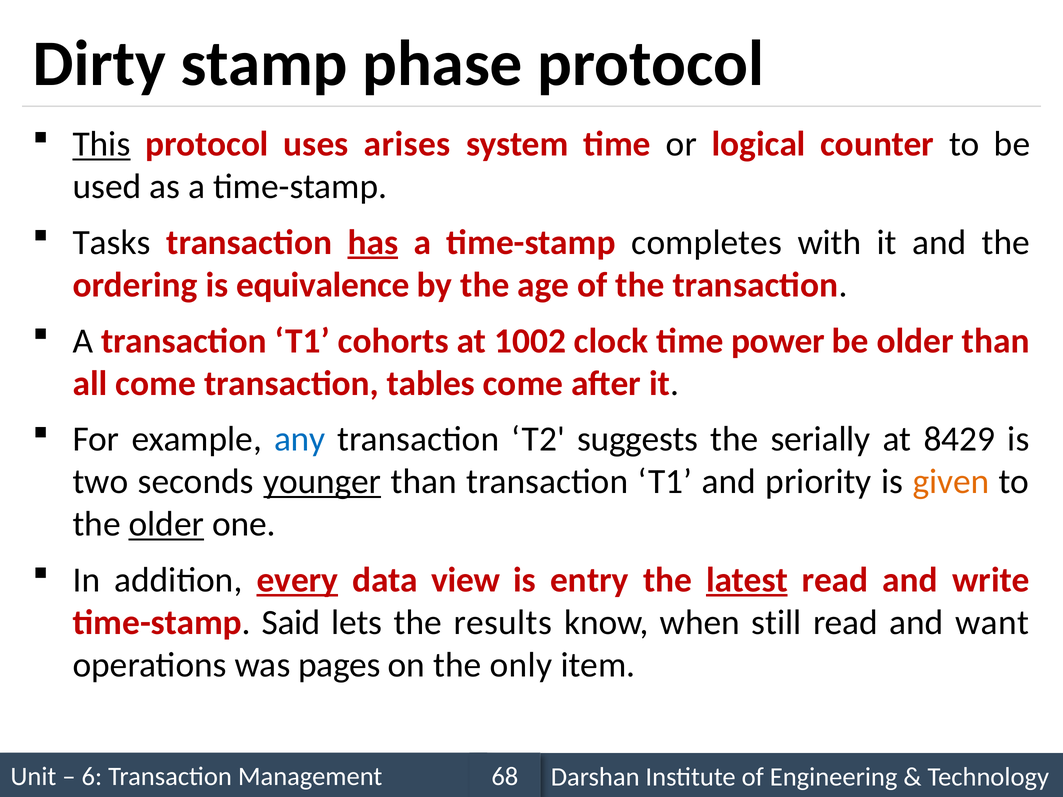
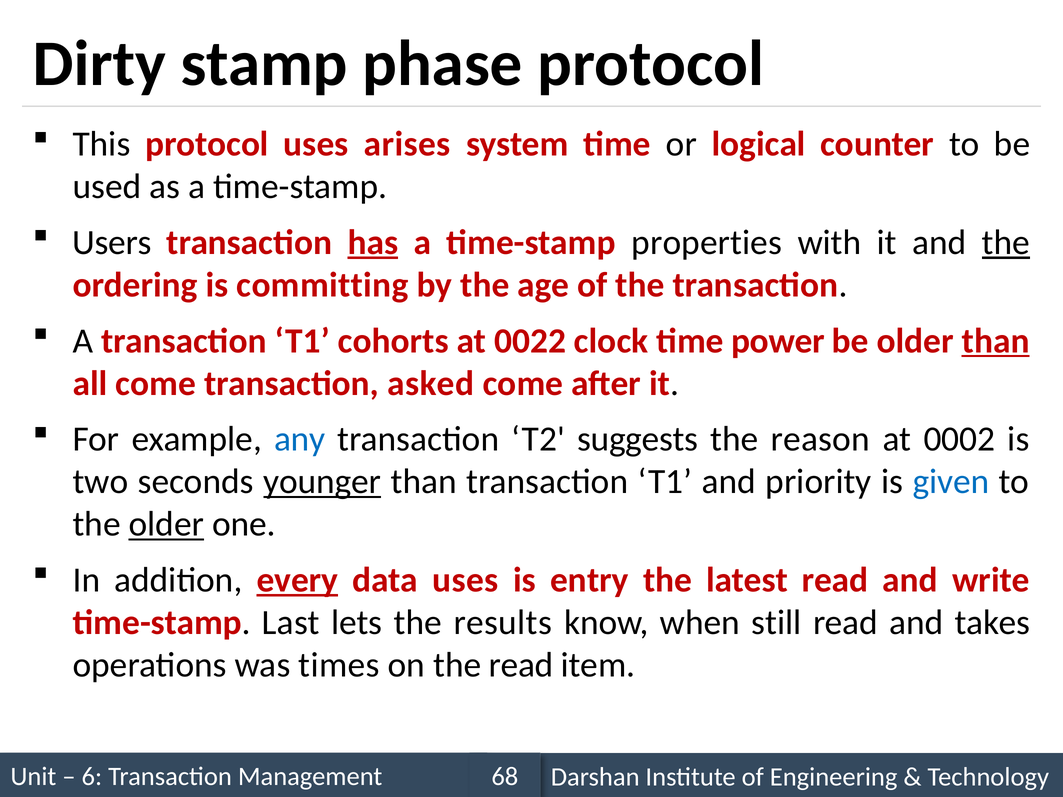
This underline: present -> none (102, 144)
Tasks: Tasks -> Users (112, 243)
completes: completes -> properties (707, 243)
the underline: none -> present (1006, 243)
equivalence: equivalence -> committing (322, 285)
1002: 1002 -> 0022 (530, 341)
than underline: none -> present (996, 341)
tables: tables -> asked (431, 383)
serially: serially -> reason (820, 439)
8429: 8429 -> 0002 (959, 439)
given colour: orange -> blue (951, 482)
data view: view -> uses (465, 580)
latest underline: present -> none (747, 580)
Said: Said -> Last (291, 623)
want: want -> takes (992, 623)
pages: pages -> times (339, 665)
the only: only -> read (521, 665)
